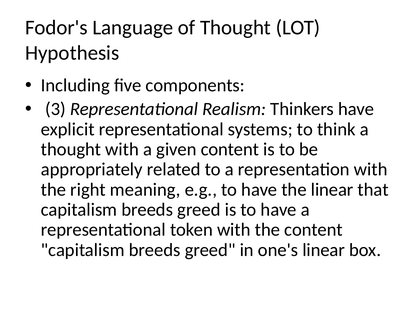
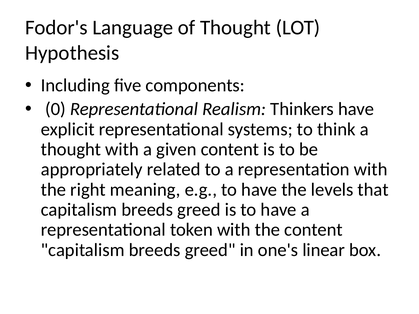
3: 3 -> 0 (55, 109)
the linear: linear -> levels (332, 190)
